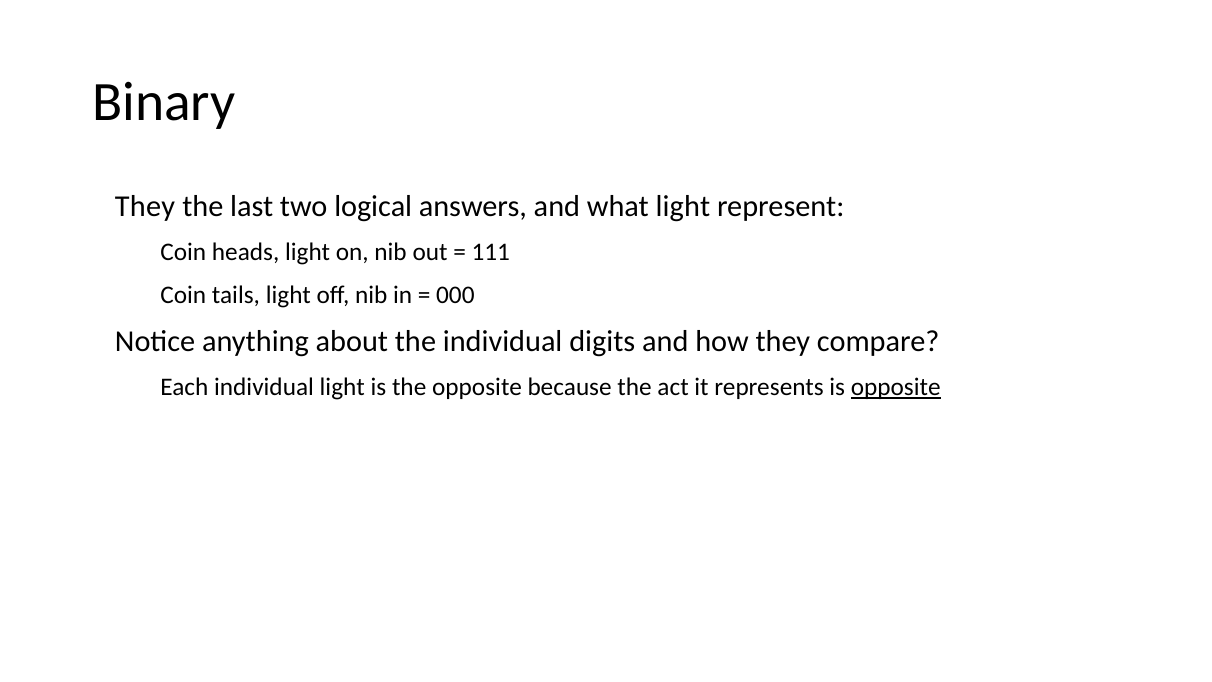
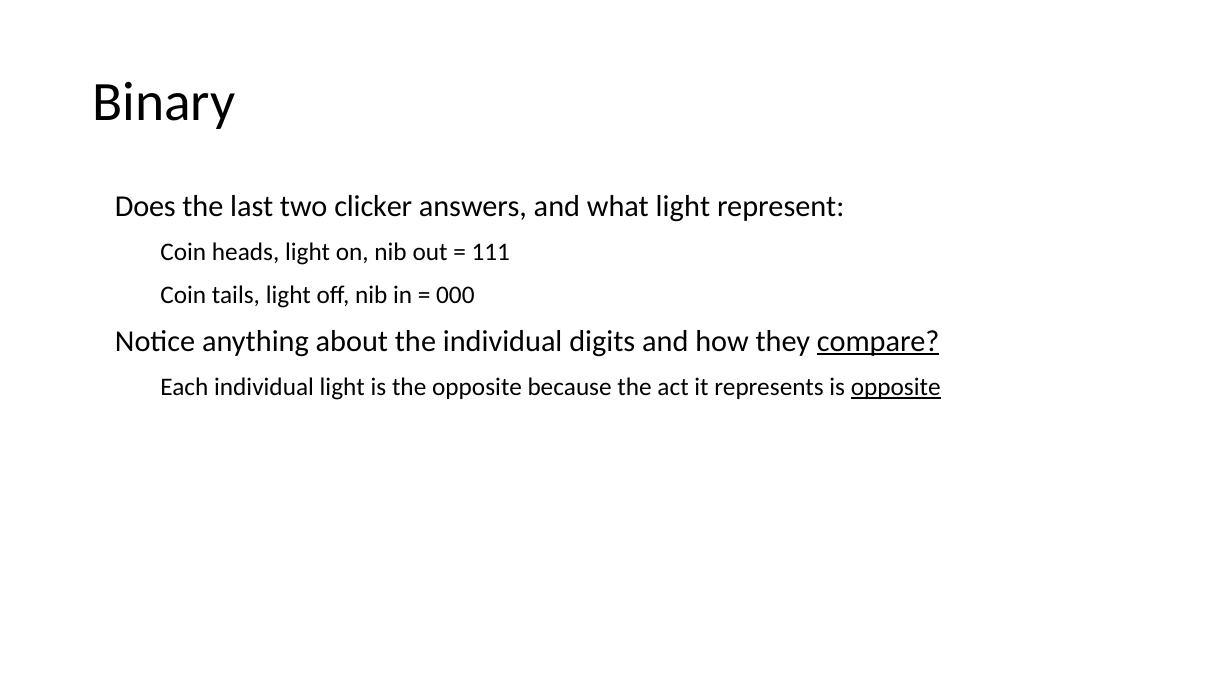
They: They -> Does (145, 206)
logical: logical -> clicker (373, 206)
compare underline: none -> present (878, 341)
